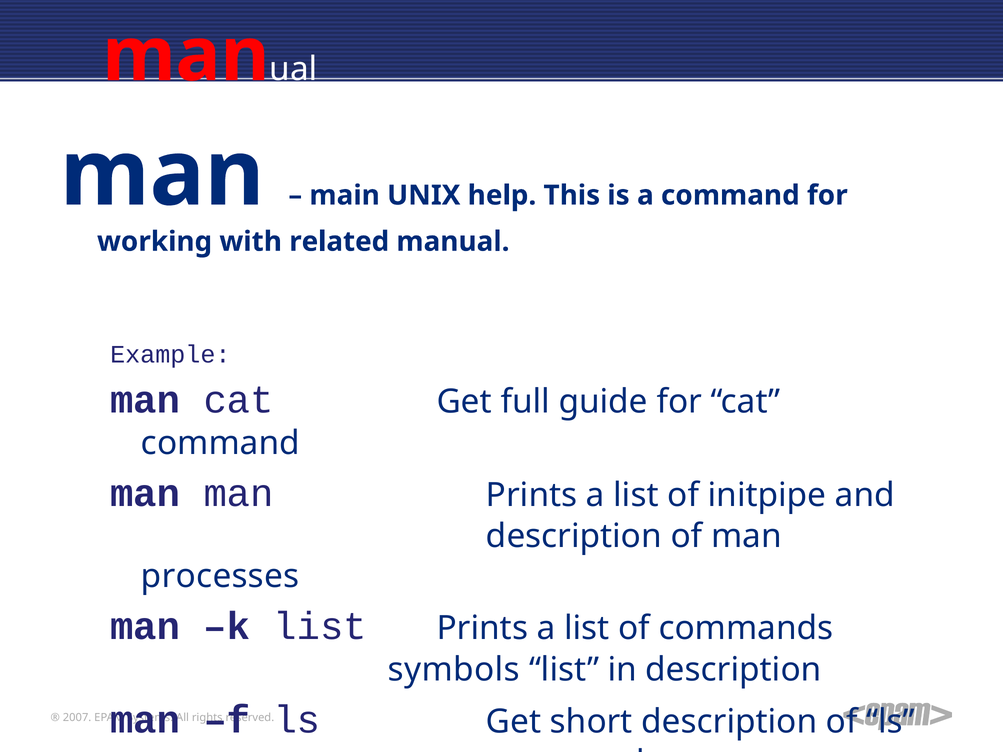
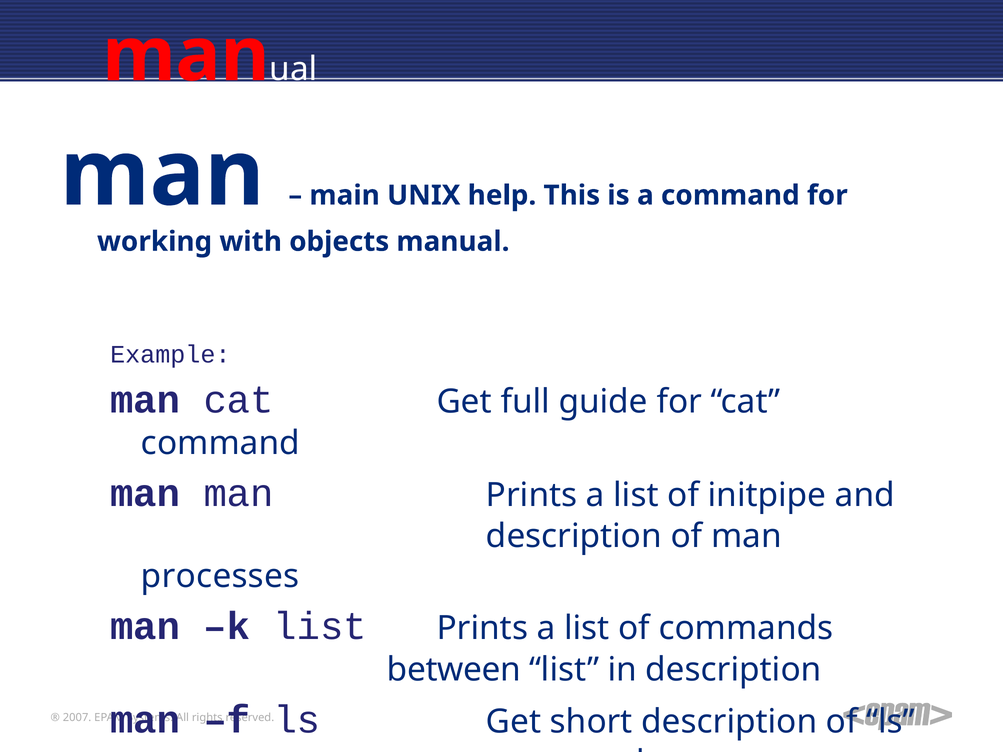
related: related -> objects (339, 242)
symbols: symbols -> between (454, 670)
